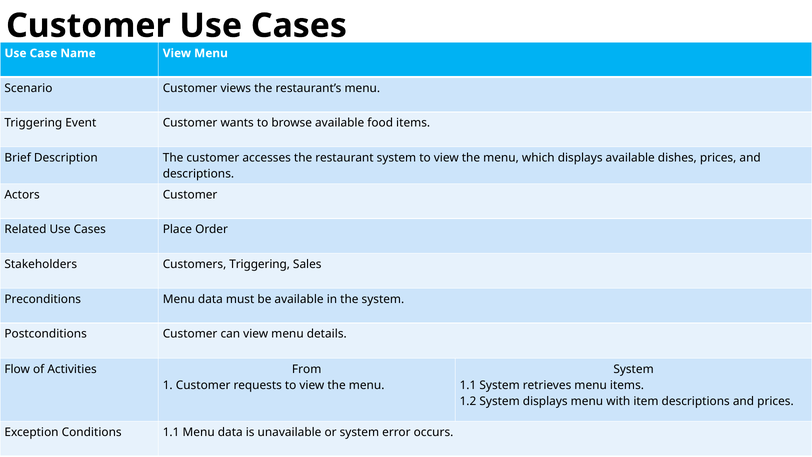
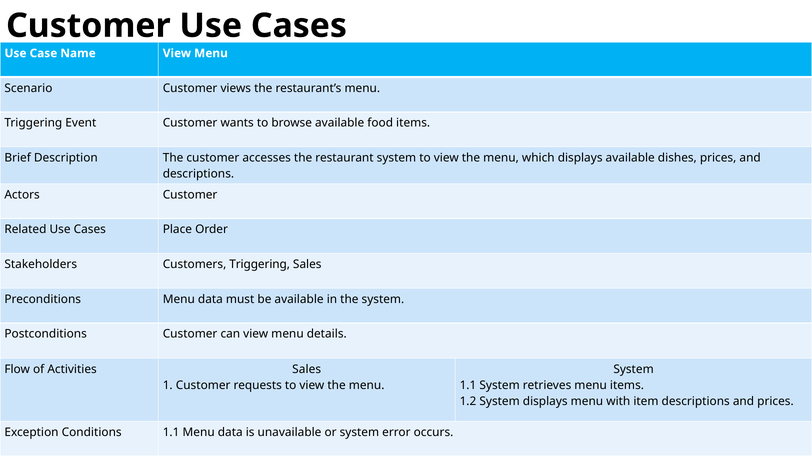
Activities From: From -> Sales (307, 369)
